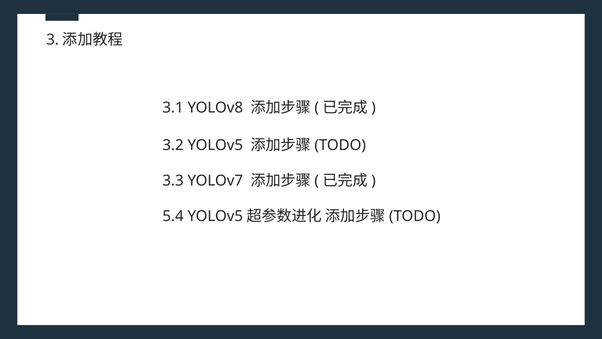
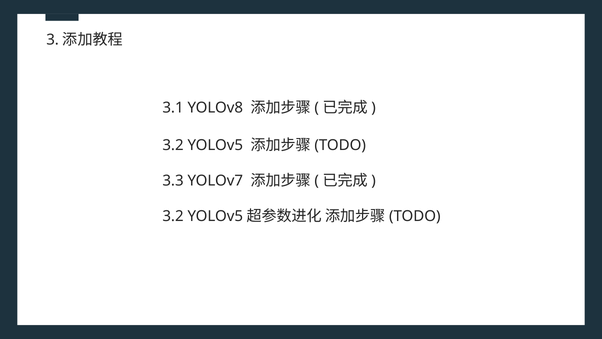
5.4: 5.4 -> 3.2 (173, 216)
